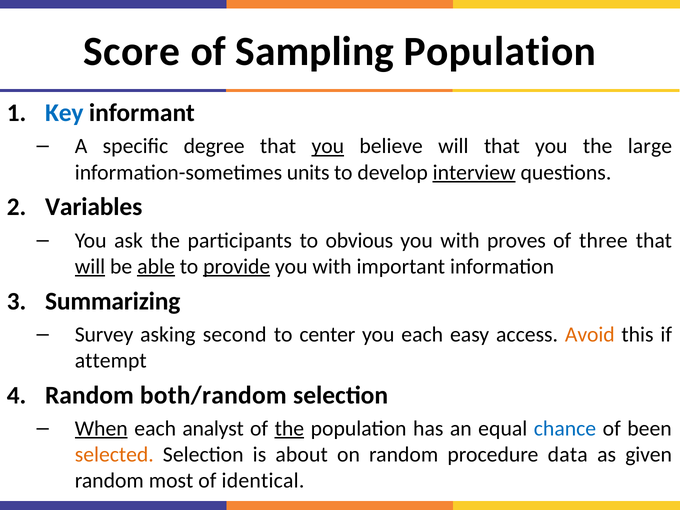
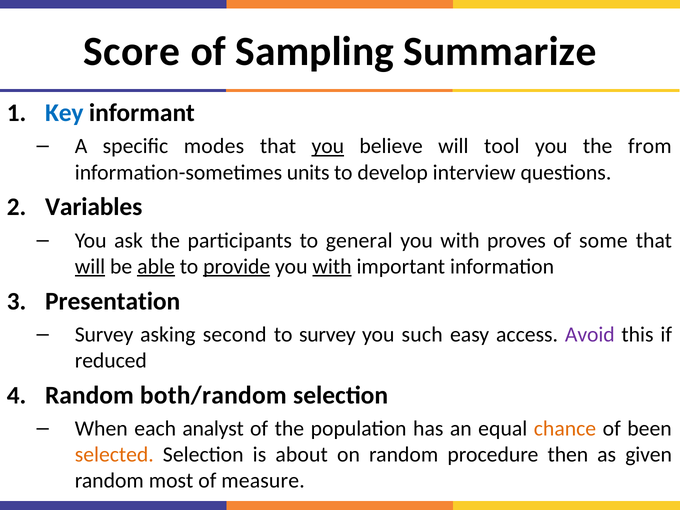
Sampling Population: Population -> Summarize (500, 52)
degree: degree -> modes (214, 146)
will that: that -> tool (502, 146)
large: large -> from (650, 146)
interview underline: present -> none (474, 172)
obvious: obvious -> general (359, 240)
three: three -> some (603, 240)
with underline: none -> present (332, 266)
Summarizing: Summarizing -> Presentation (113, 301)
to center: center -> survey (327, 334)
you each: each -> such (422, 334)
Avoid colour: orange -> purple (590, 334)
attempt: attempt -> reduced (111, 361)
When underline: present -> none (101, 429)
the underline: present -> none (289, 429)
chance colour: blue -> orange (565, 429)
data: data -> then (568, 455)
identical: identical -> measure (263, 481)
